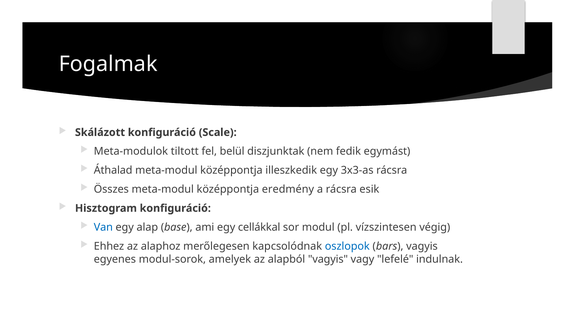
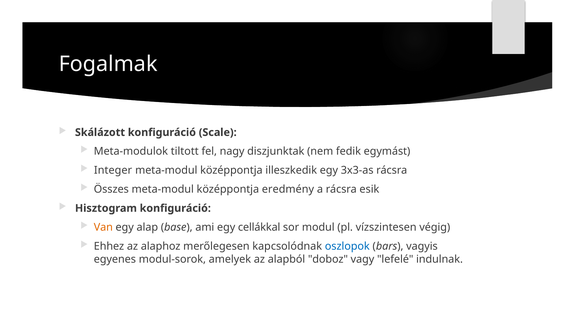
belül: belül -> nagy (232, 151)
Áthalad: Áthalad -> Integer (113, 170)
Van colour: blue -> orange (103, 227)
alapból vagyis: vagyis -> doboz (328, 259)
